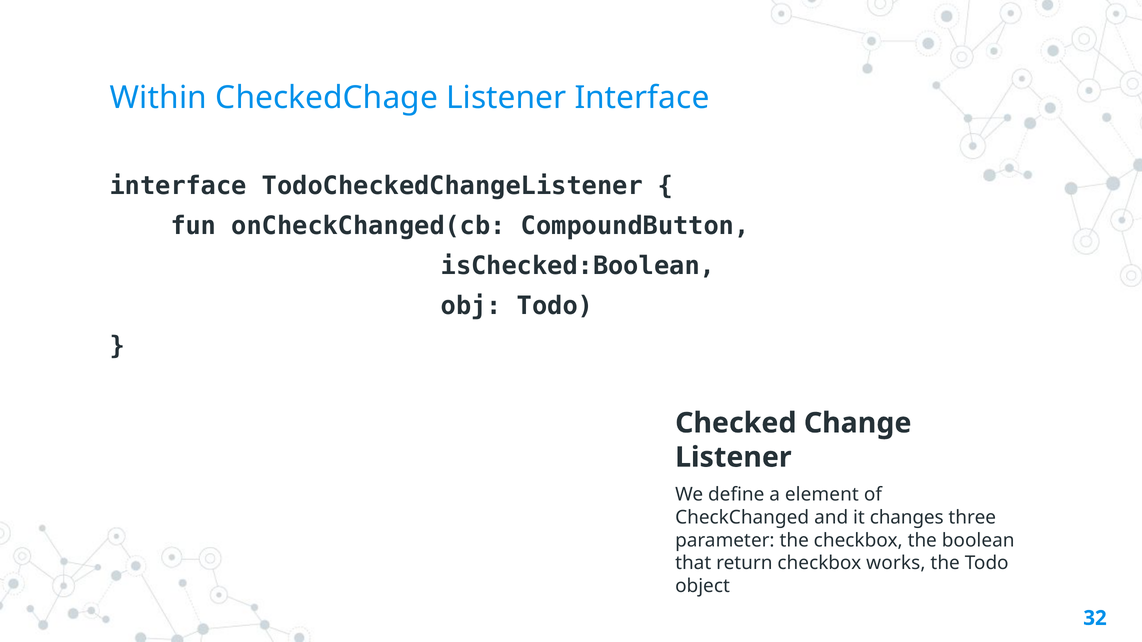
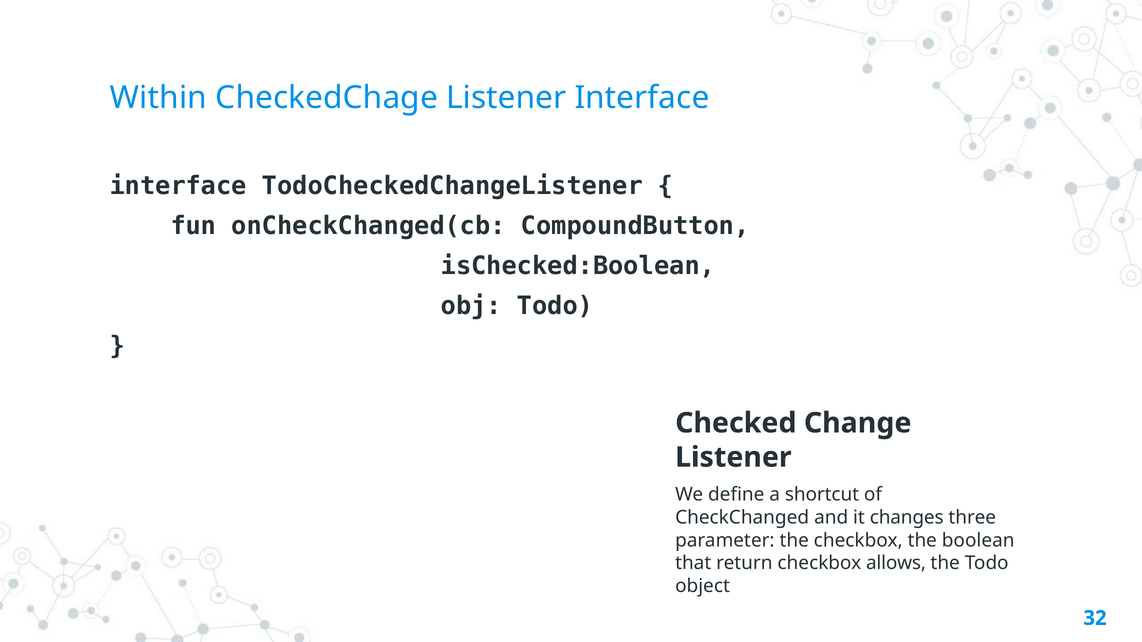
element: element -> shortcut (822, 495)
works: works -> allows (896, 563)
